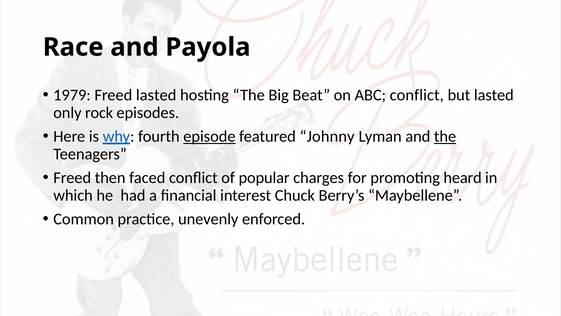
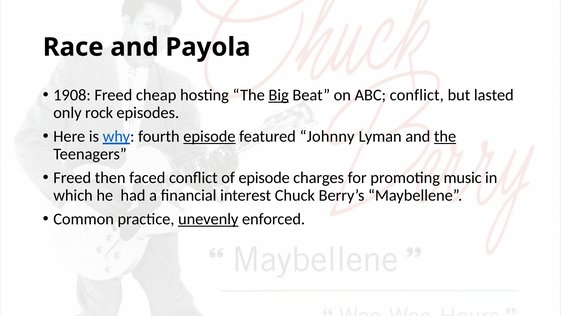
1979: 1979 -> 1908 (72, 95)
Freed lasted: lasted -> cheap (156, 95)
Big underline: none -> present (279, 95)
of popular: popular -> episode (264, 178)
heard: heard -> music (463, 178)
unevenly underline: none -> present (208, 219)
